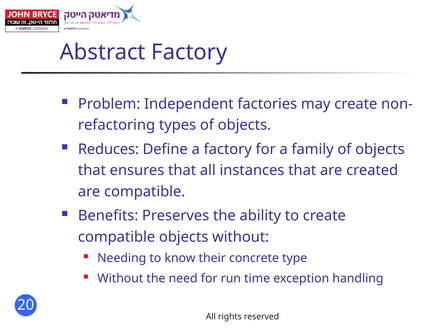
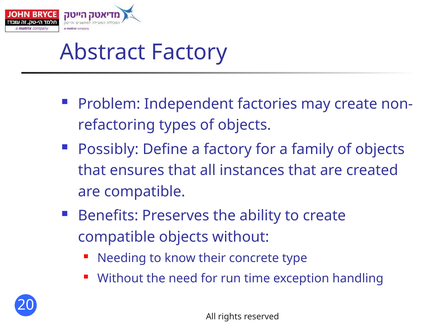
Reduces: Reduces -> Possibly (108, 149)
